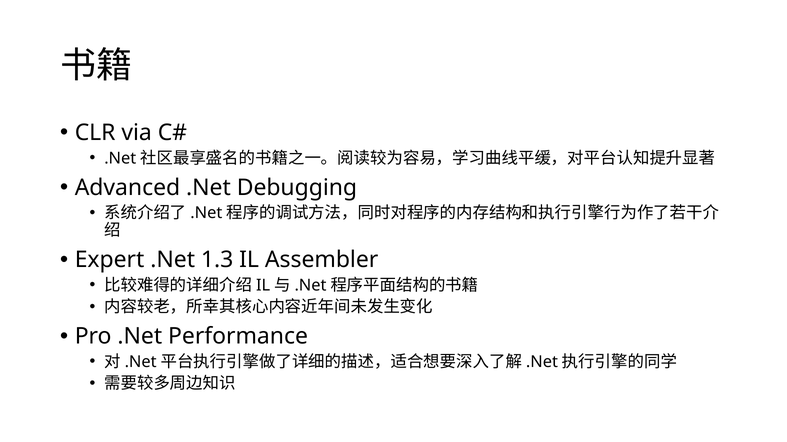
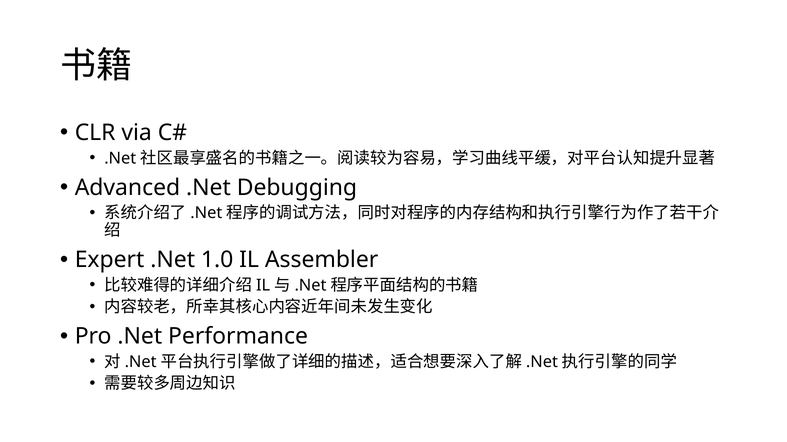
1.3: 1.3 -> 1.0 (217, 260)
